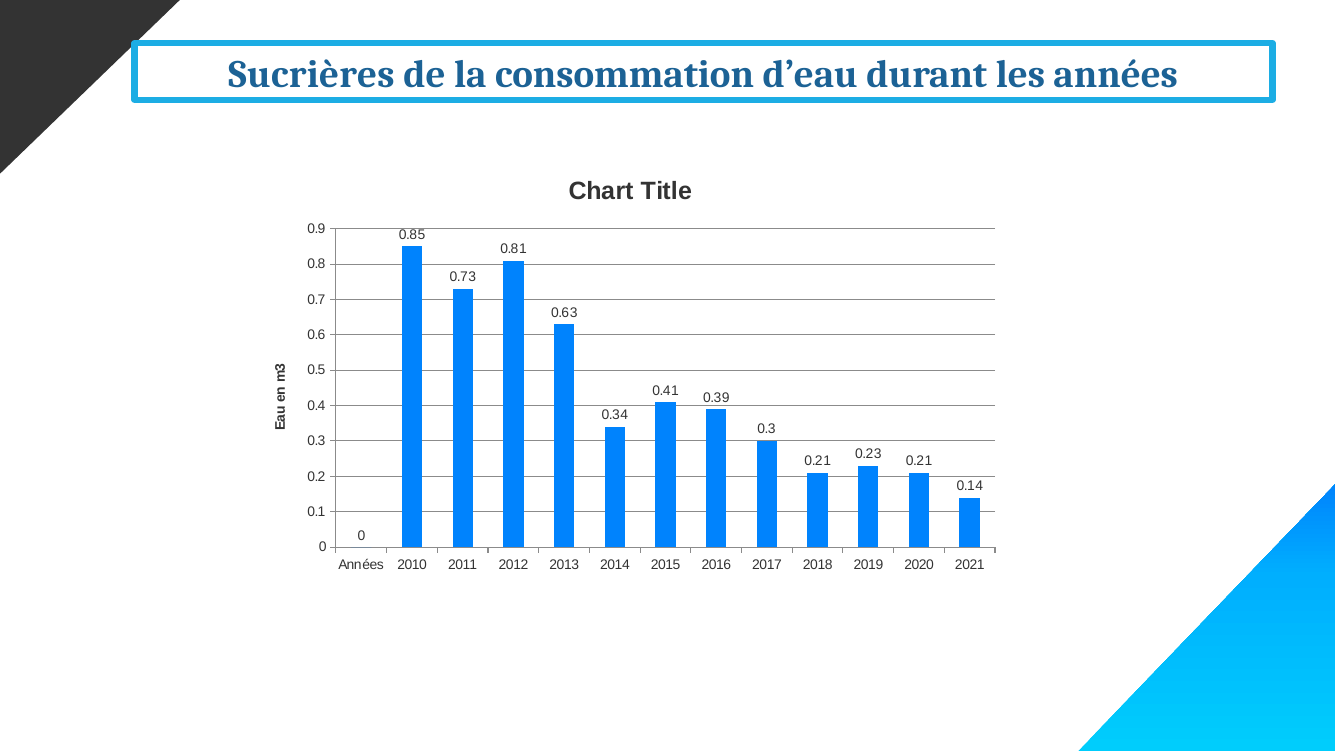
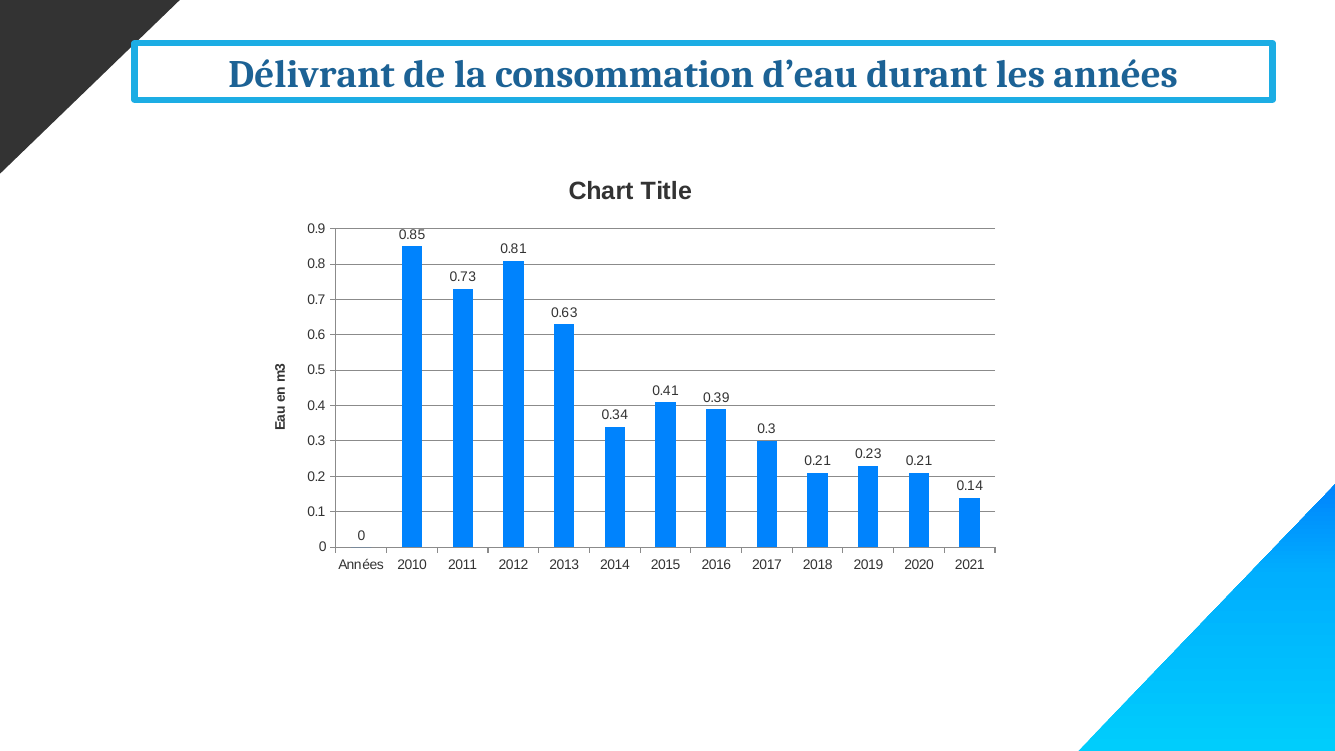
Sucrières: Sucrières -> Délivrant (312, 74)
